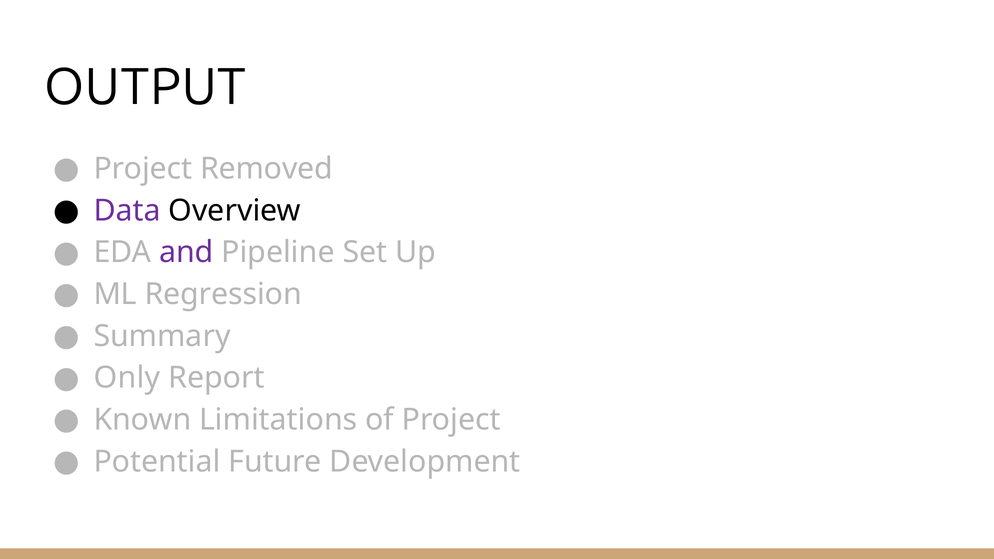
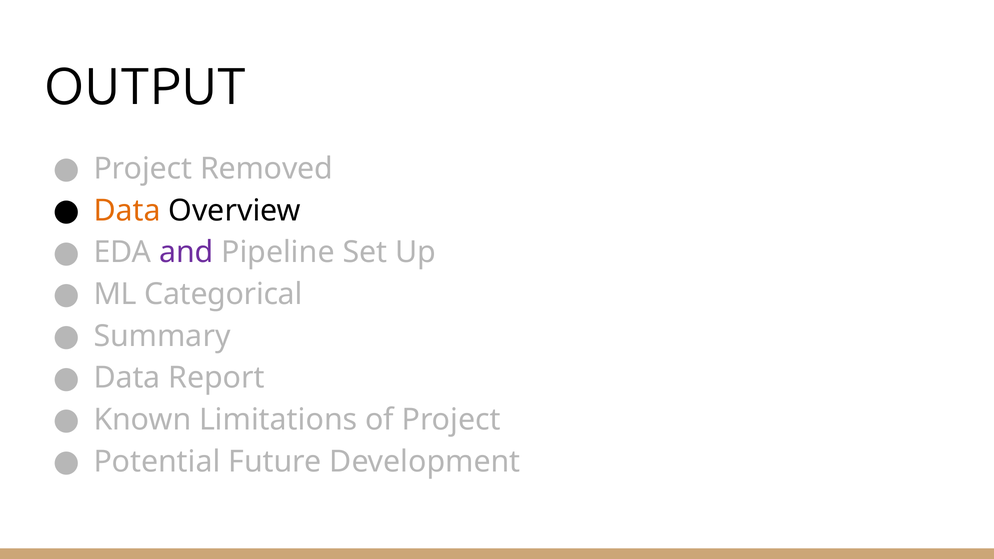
Data colour: purple -> orange (127, 211)
Regression: Regression -> Categorical (223, 294)
Only: Only -> Data (127, 378)
